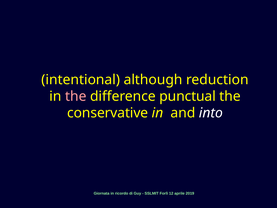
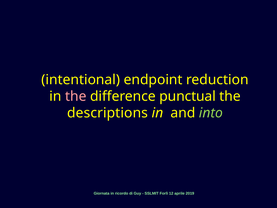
although: although -> endpoint (153, 80)
conservative: conservative -> descriptions (108, 113)
into colour: white -> light green (211, 113)
